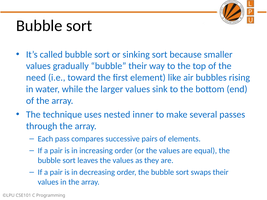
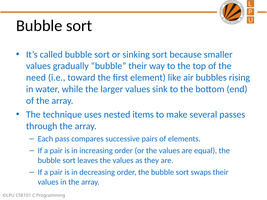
inner: inner -> items (143, 115)
